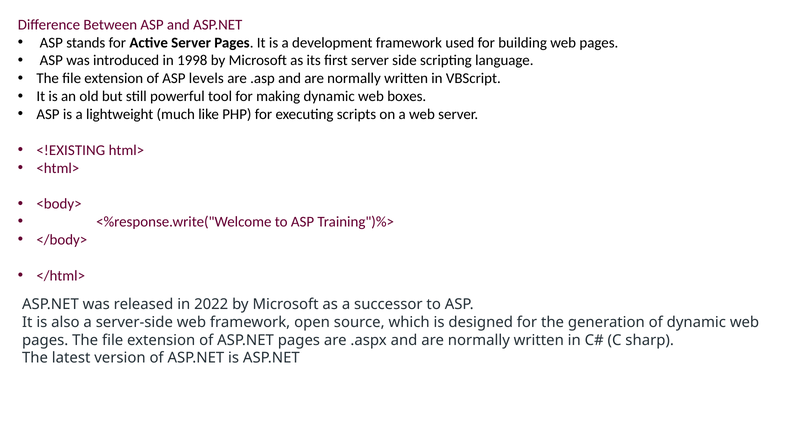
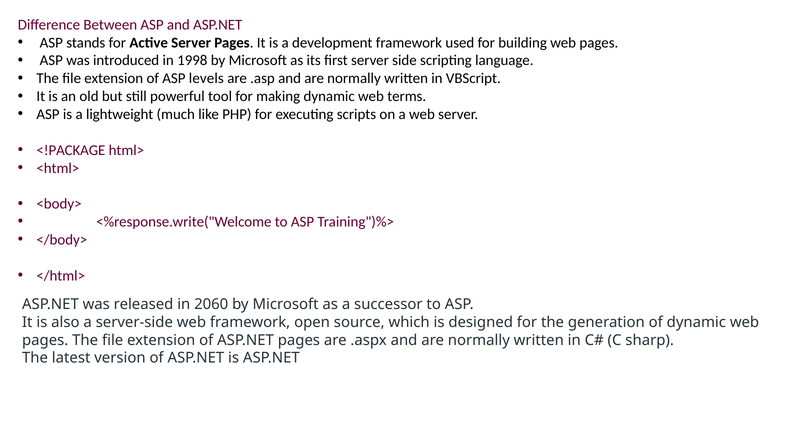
boxes: boxes -> terms (407, 96)
<!EXISTING: <!EXISTING -> <!PACKAGE (71, 150)
2022: 2022 -> 2060 (211, 304)
